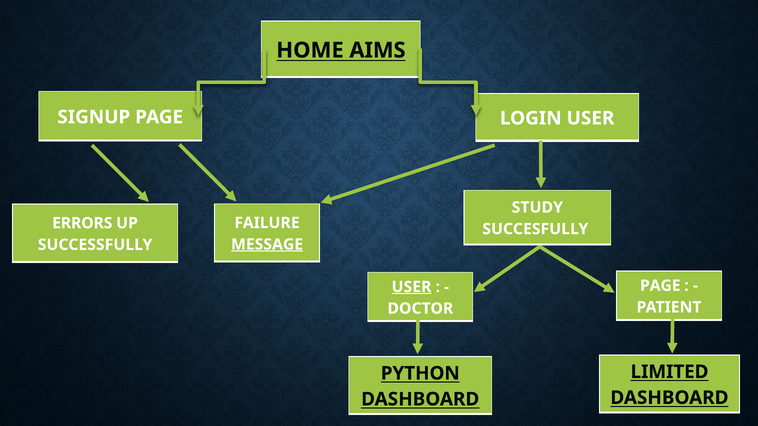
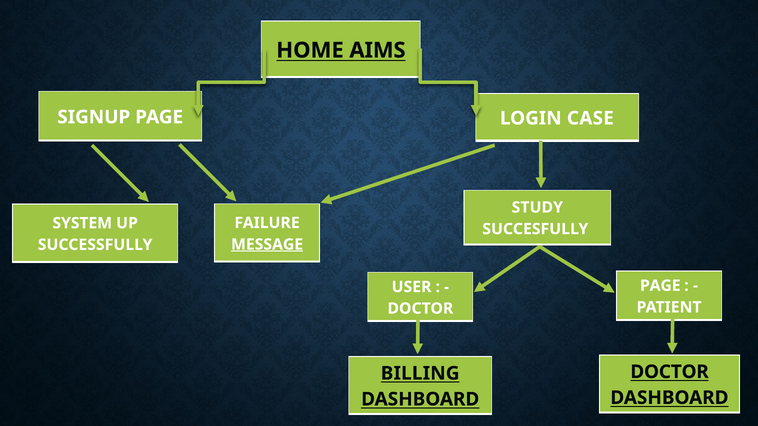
LOGIN USER: USER -> CASE (590, 118)
ERRORS: ERRORS -> SYSTEM (82, 223)
USER underline: present -> none (412, 287)
LIMITED: LIMITED -> DOCTOR (670, 372)
PYTHON: PYTHON -> BILLING (420, 374)
